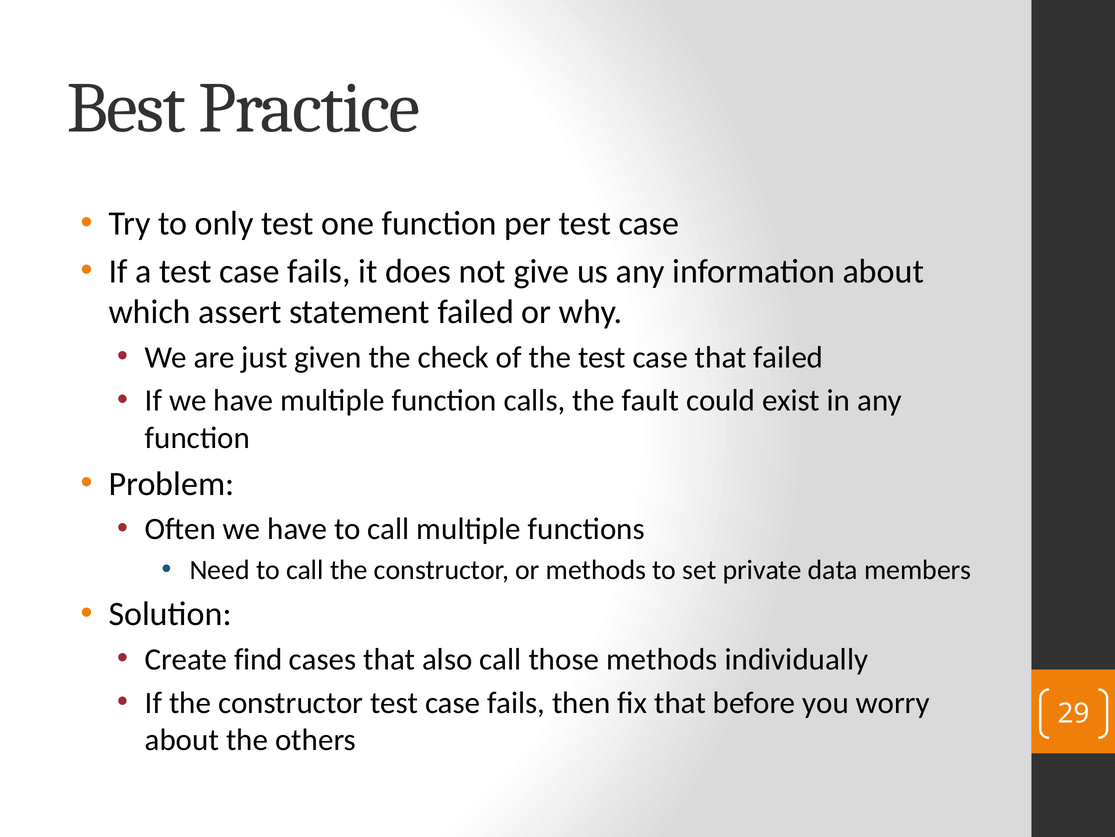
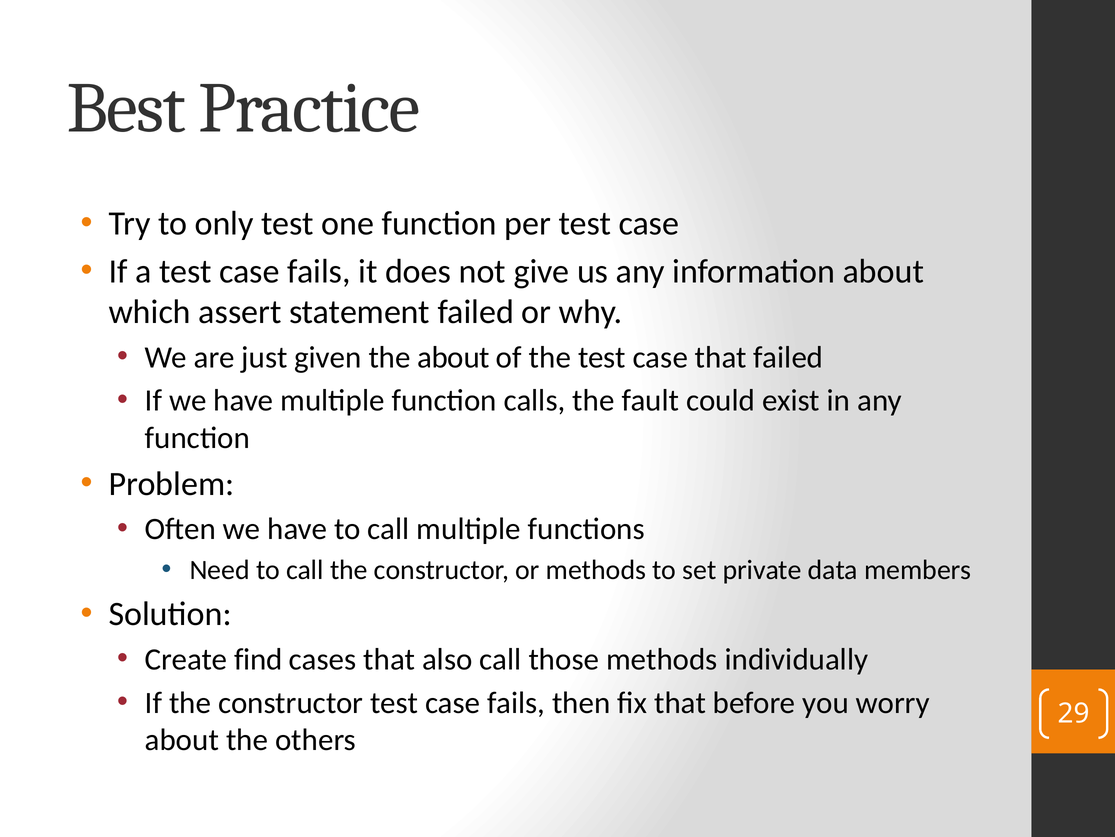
the check: check -> about (453, 357)
